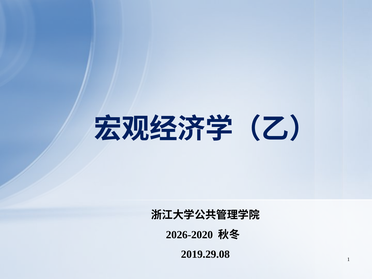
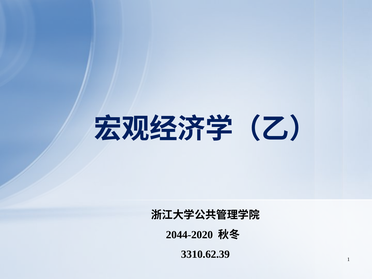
2026-2020: 2026-2020 -> 2044-2020 (189, 235)
2019.29.08: 2019.29.08 -> 3310.62.39 (205, 254)
